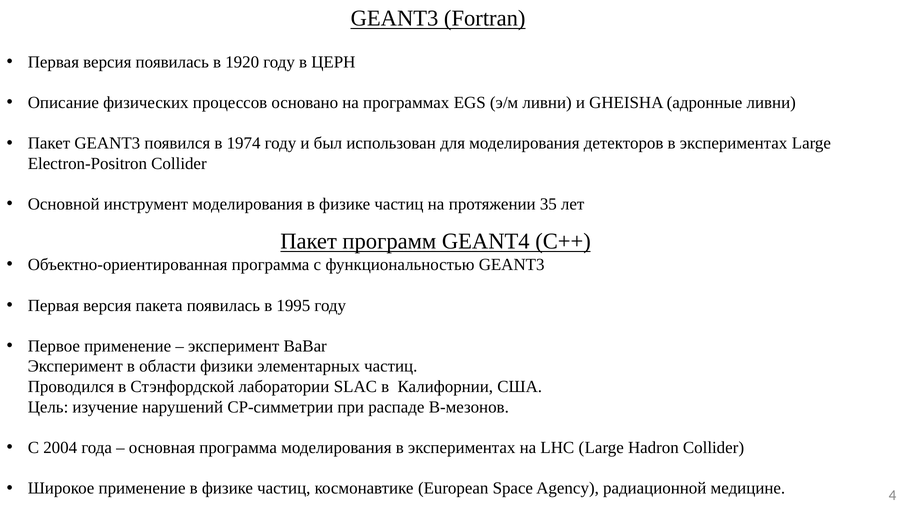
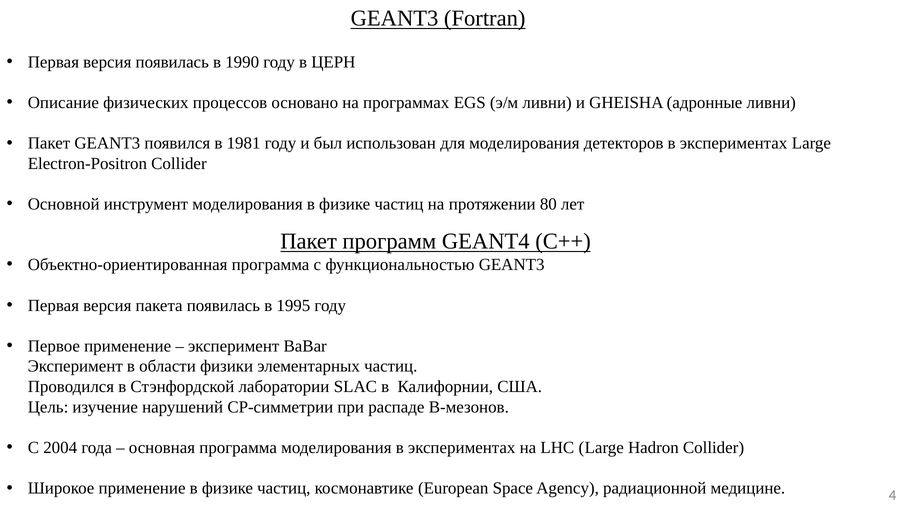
1920: 1920 -> 1990 (242, 62)
1974: 1974 -> 1981 (244, 143)
35: 35 -> 80 (548, 204)
